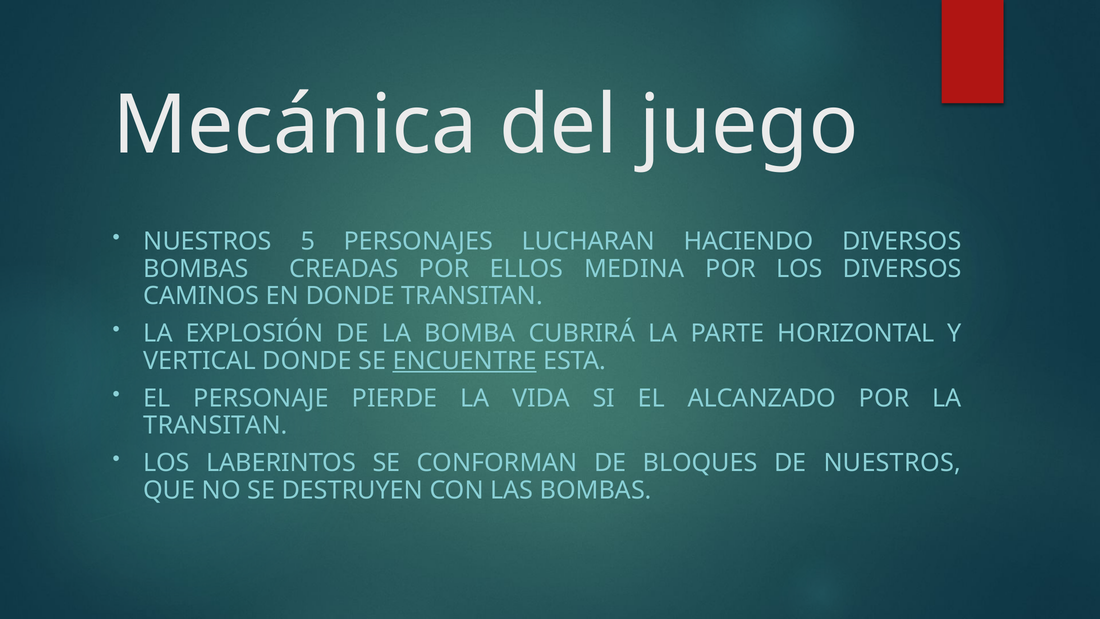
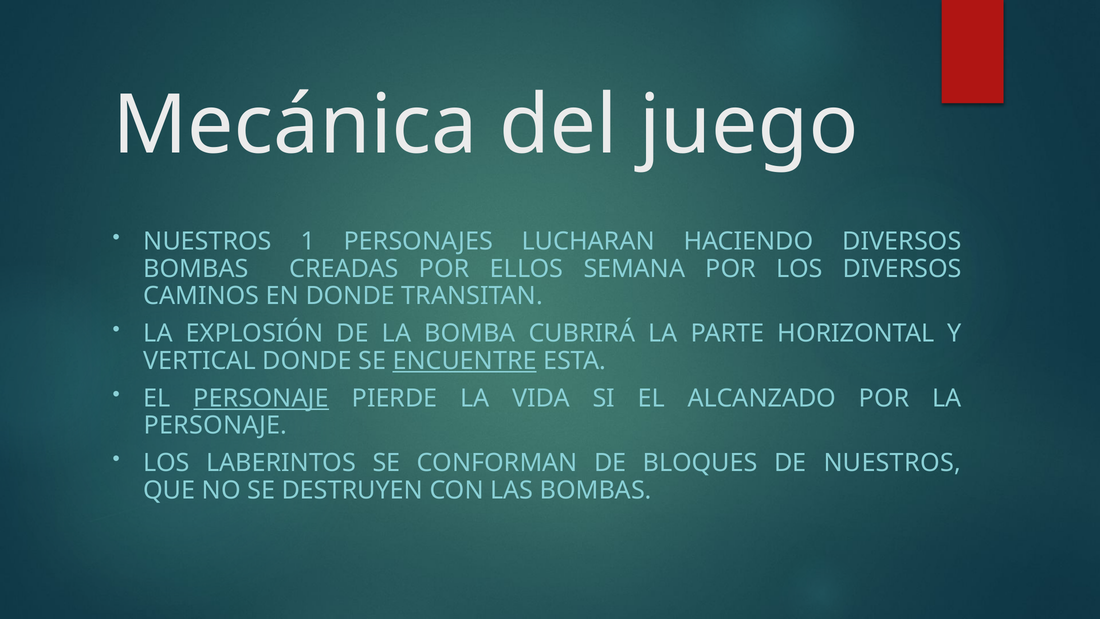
5: 5 -> 1 (308, 241)
MEDINA: MEDINA -> SEMANA (634, 269)
PERSONAJE underline: none -> present (261, 398)
TRANSITAN: TRANSITAN -> PERSONAJE (215, 425)
